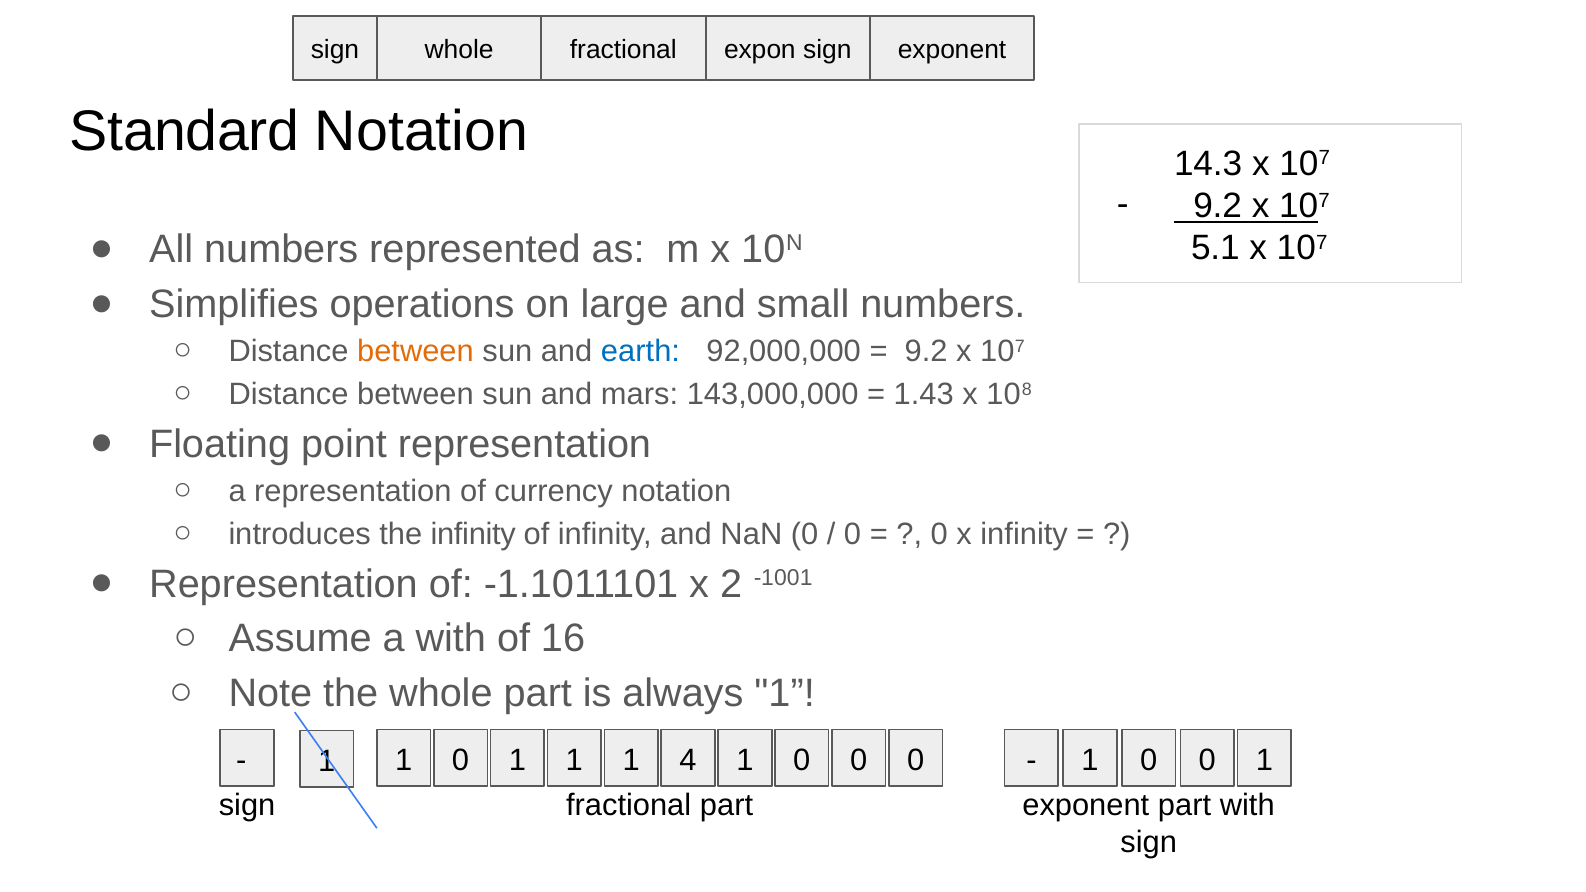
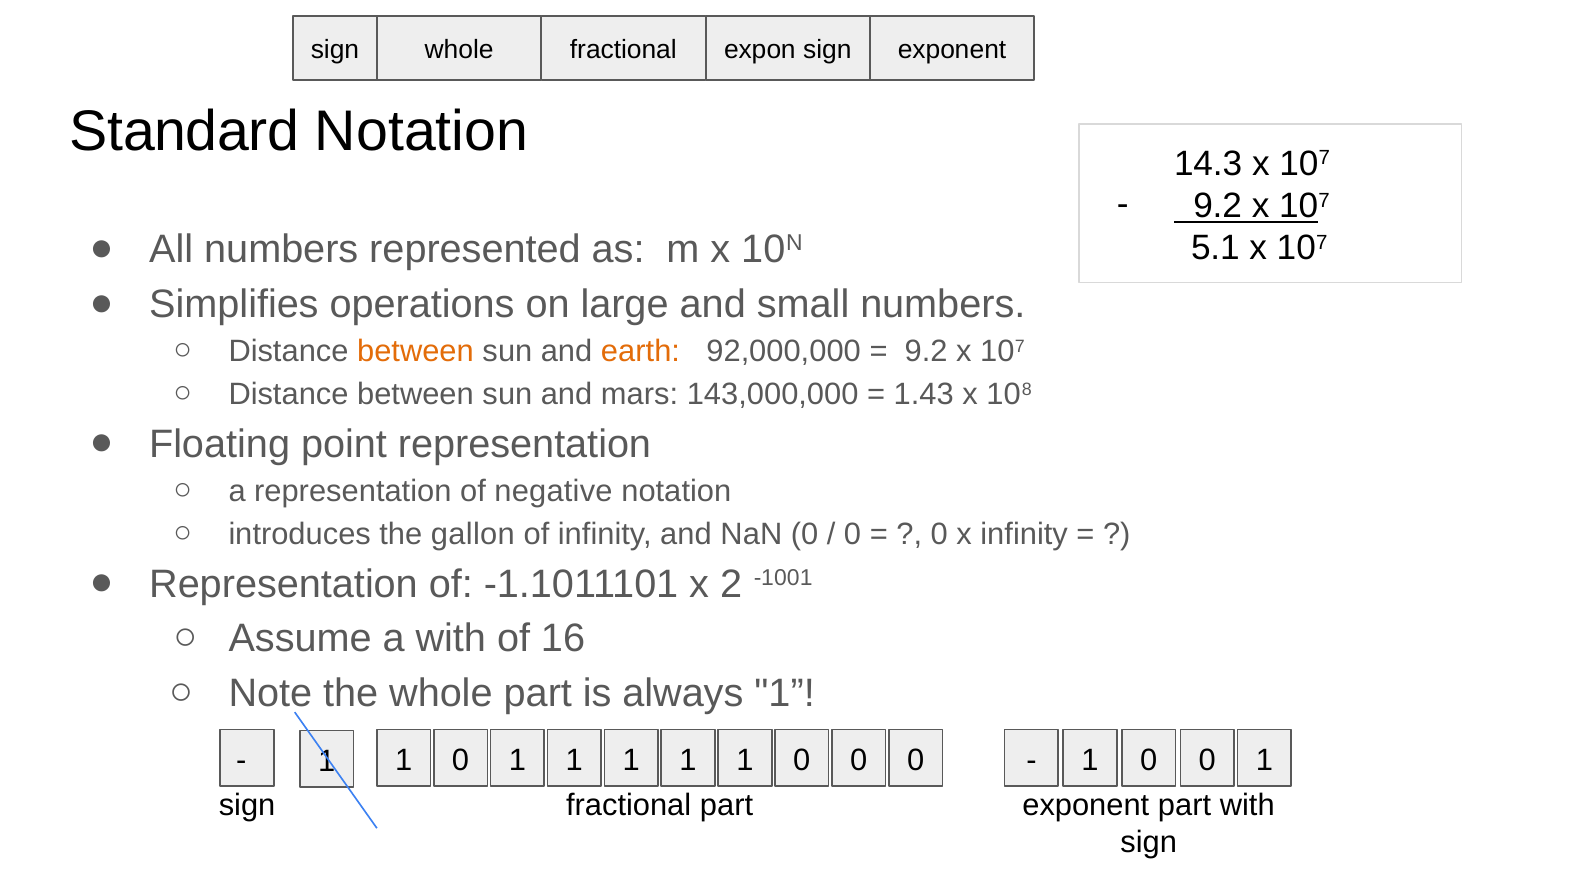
earth colour: blue -> orange (640, 351)
currency: currency -> negative (554, 491)
the infinity: infinity -> gallon (473, 534)
4: 4 -> 1 (688, 760)
